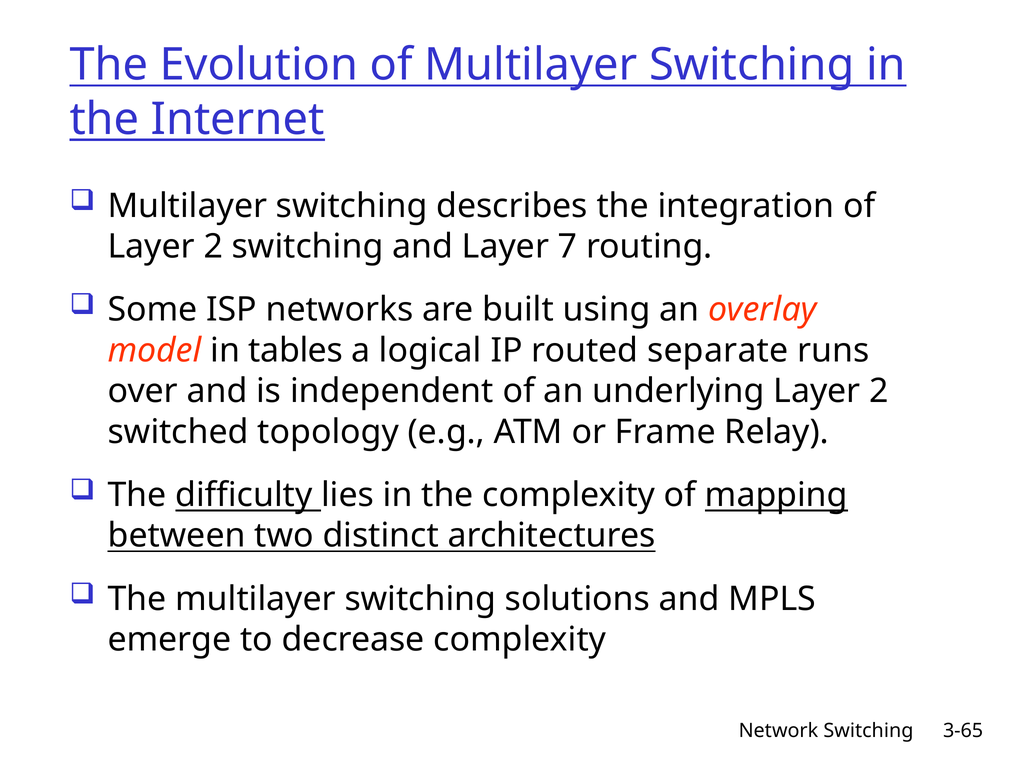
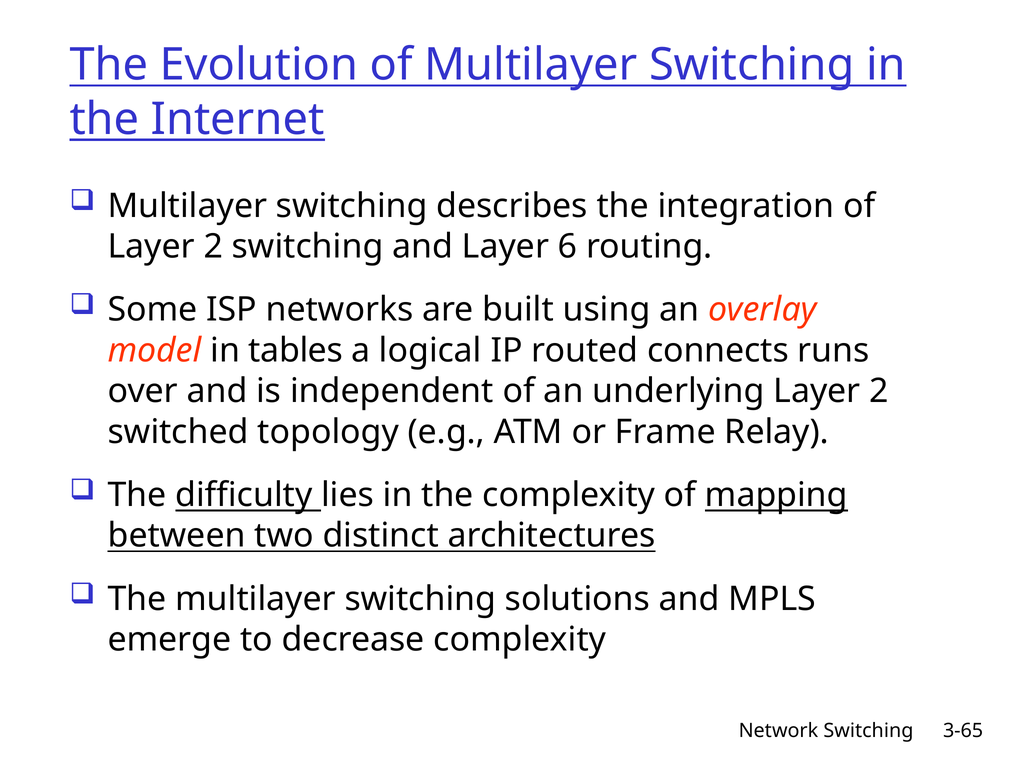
7: 7 -> 6 (567, 246)
separate: separate -> connects (718, 350)
